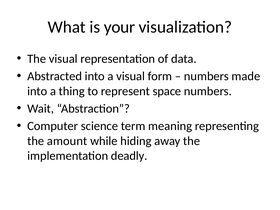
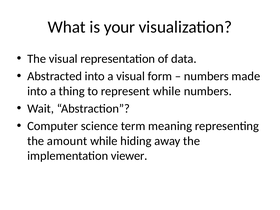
represent space: space -> while (167, 91)
deadly: deadly -> viewer (129, 156)
